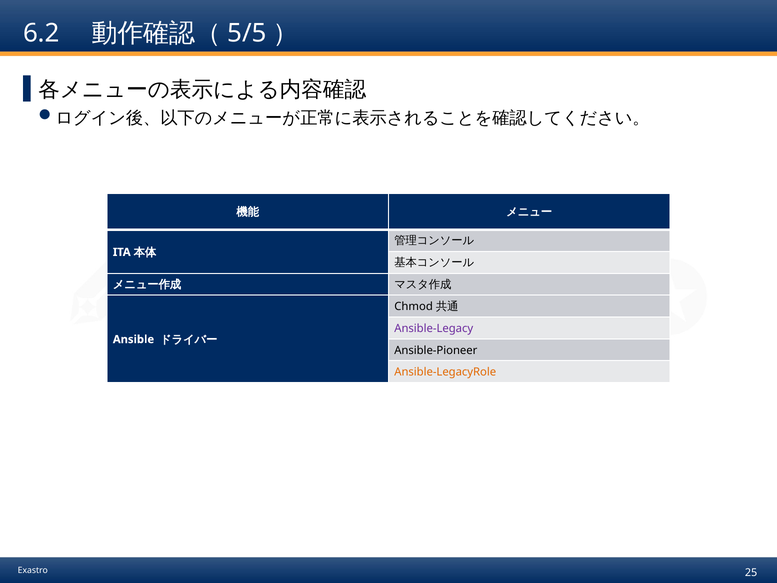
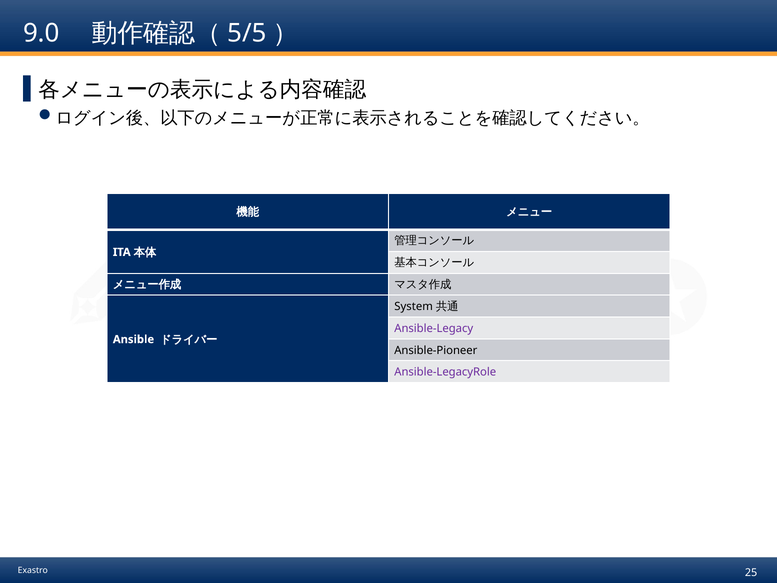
6.2: 6.2 -> 9.0 (41, 33)
Chmod: Chmod -> System (414, 307)
Ansible-LegacyRole colour: orange -> purple (445, 372)
